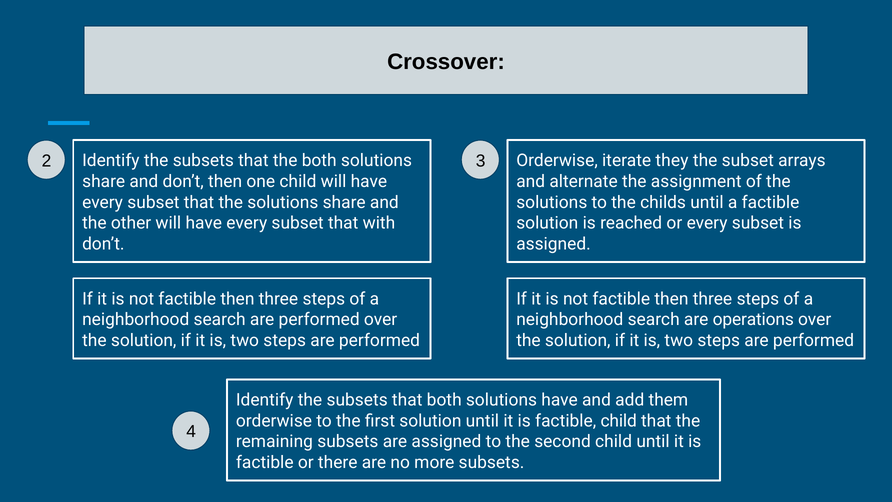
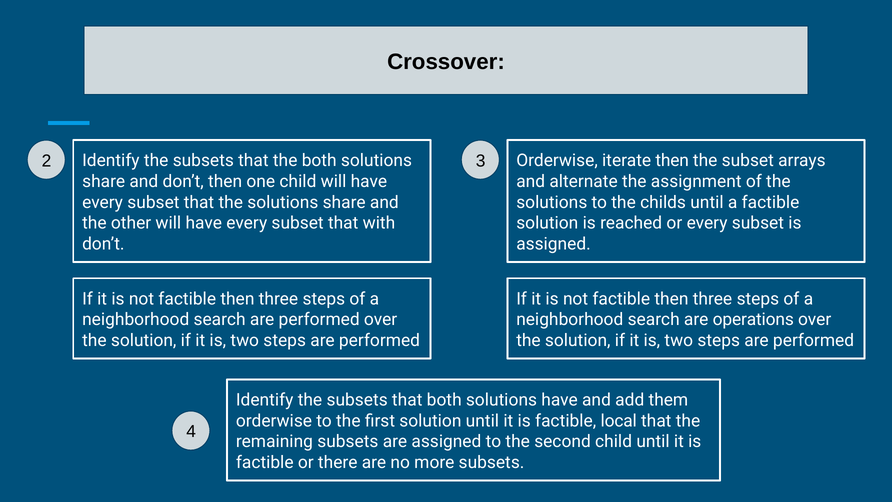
iterate they: they -> then (672, 161)
factible child: child -> local (619, 421)
